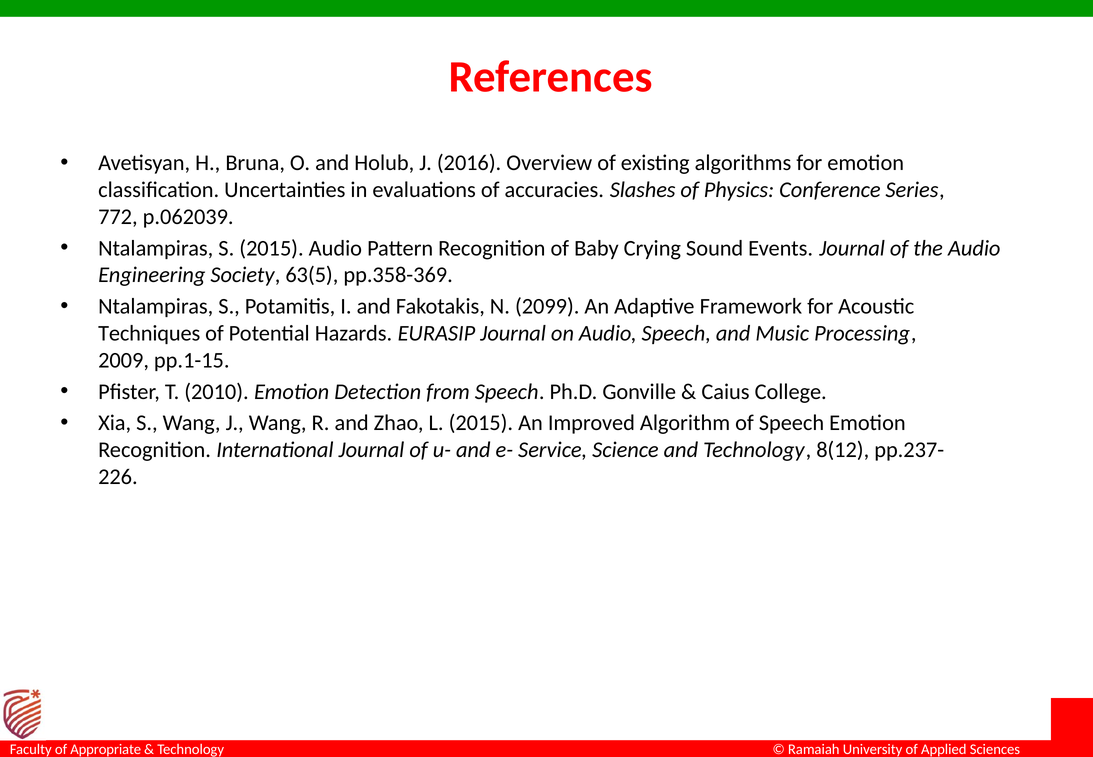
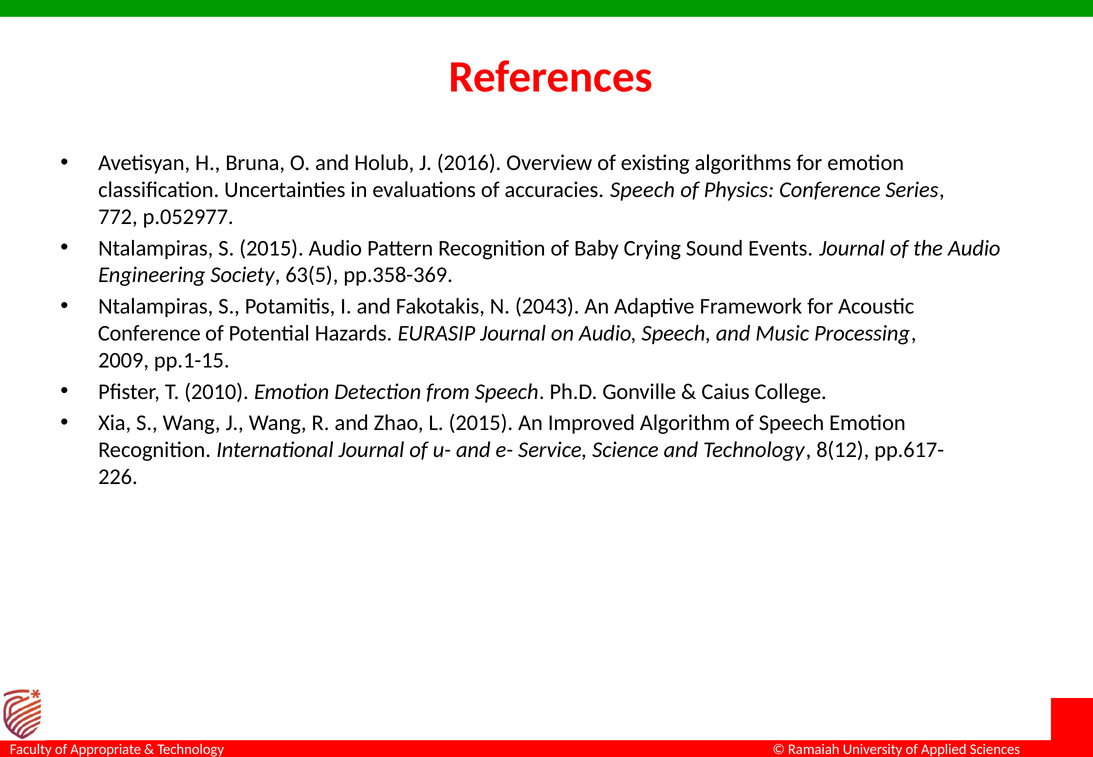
accuracies Slashes: Slashes -> Speech (642, 190)
p.062039: p.062039 -> p.052977 (188, 217)
2099: 2099 -> 2043 (547, 306)
Techniques: Techniques -> Conference (149, 333)
pp.237-: pp.237- -> pp.617- (909, 450)
